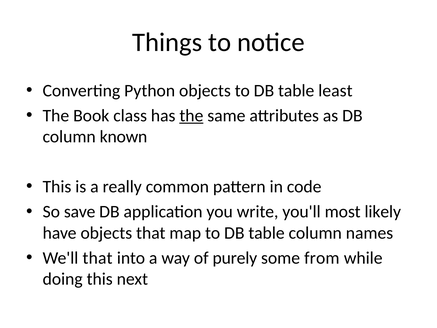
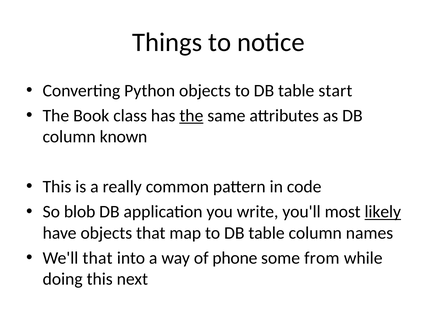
least: least -> start (335, 90)
save: save -> blob (80, 212)
likely underline: none -> present (383, 212)
purely: purely -> phone (235, 258)
